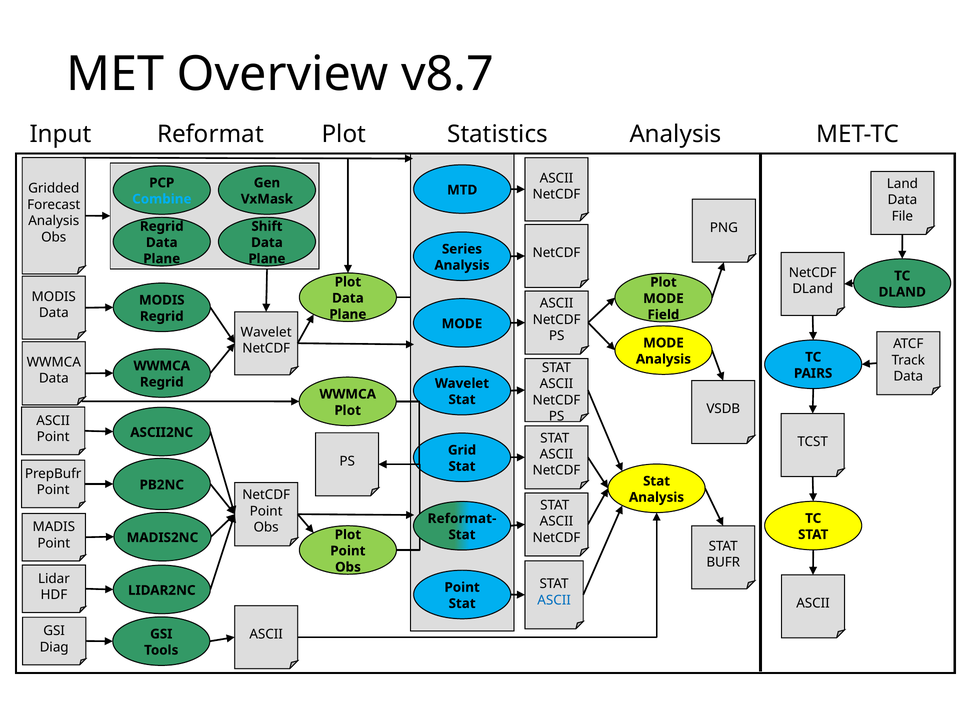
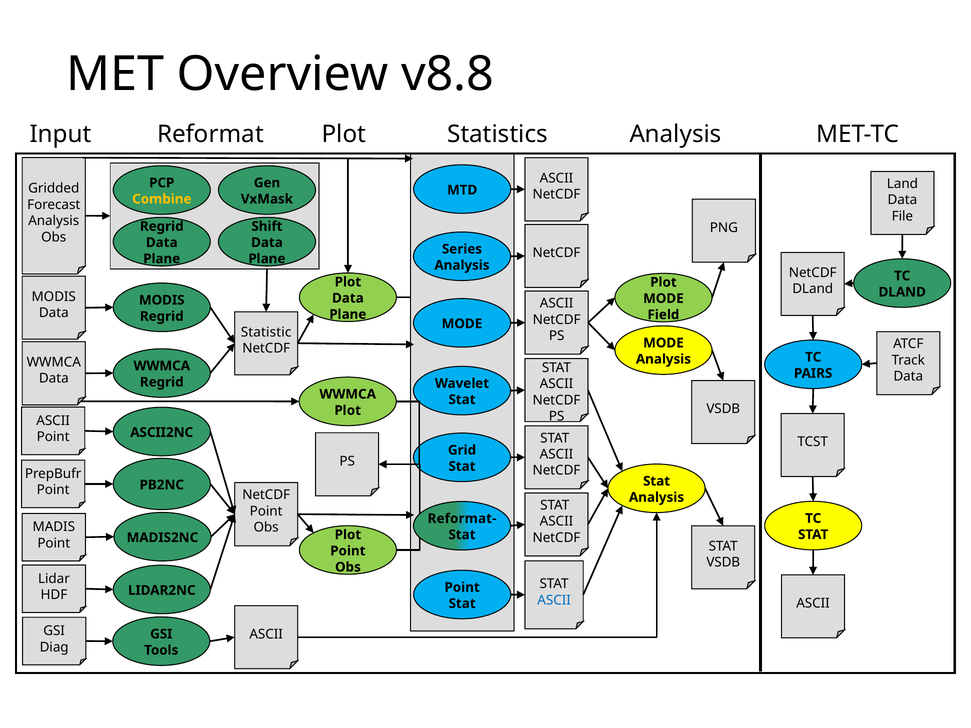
v8.7: v8.7 -> v8.8 (448, 74)
Combine colour: light blue -> yellow (162, 199)
Wavelet: Wavelet -> Statistic (266, 332)
BUFR: BUFR -> VSDB (723, 563)
